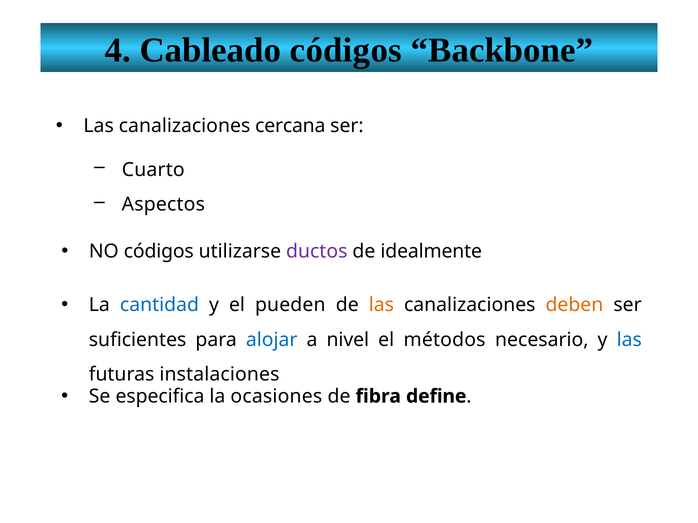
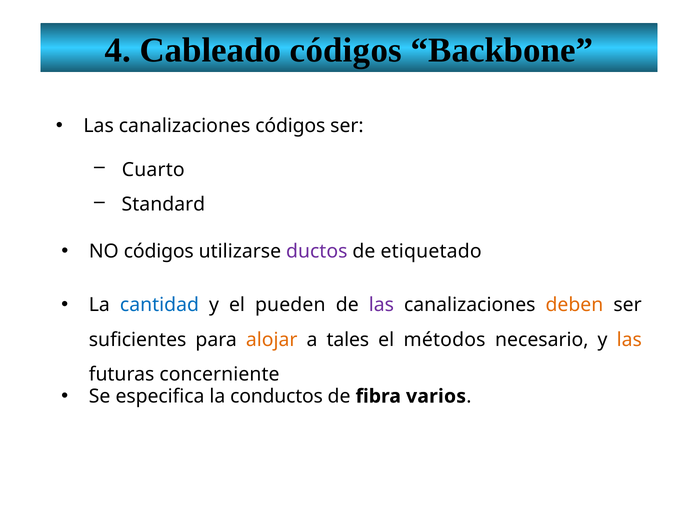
canalizaciones cercana: cercana -> códigos (290, 126)
Aspectos: Aspectos -> Standard (163, 205)
idealmente: idealmente -> etiquetado (431, 252)
las colour: orange -> purple (381, 305)
alojar colour: blue -> orange (272, 340)
nivel: nivel -> tales (348, 340)
las colour: blue -> orange (629, 340)
instalaciones: instalaciones -> concerniente (219, 375)
ocasiones: ocasiones -> conductos (277, 397)
define: define -> varios (436, 397)
